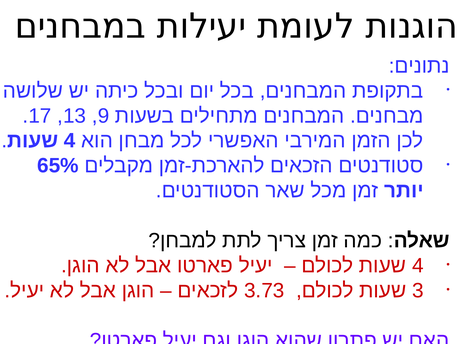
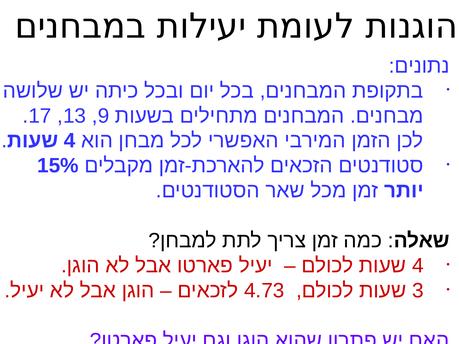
65%: 65% -> 15% (58, 166)
3.73: 3.73 -> 4.73 (264, 291)
